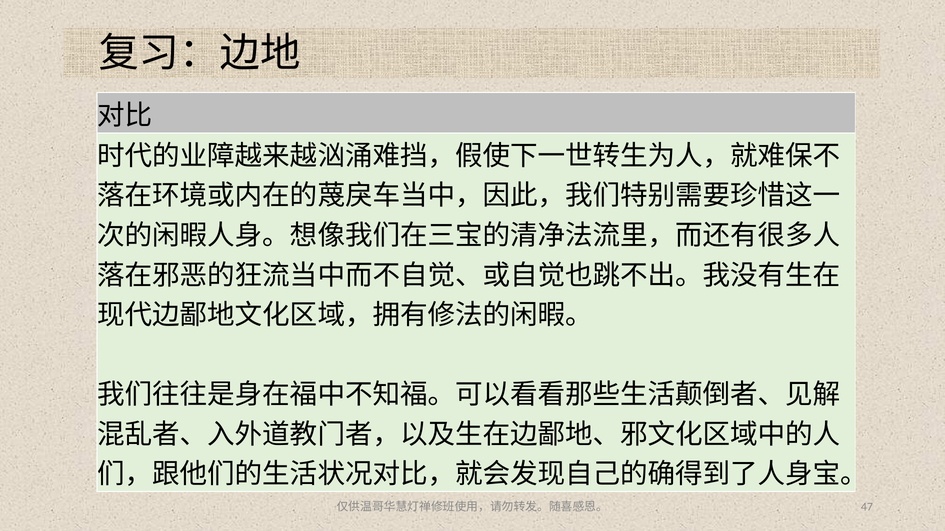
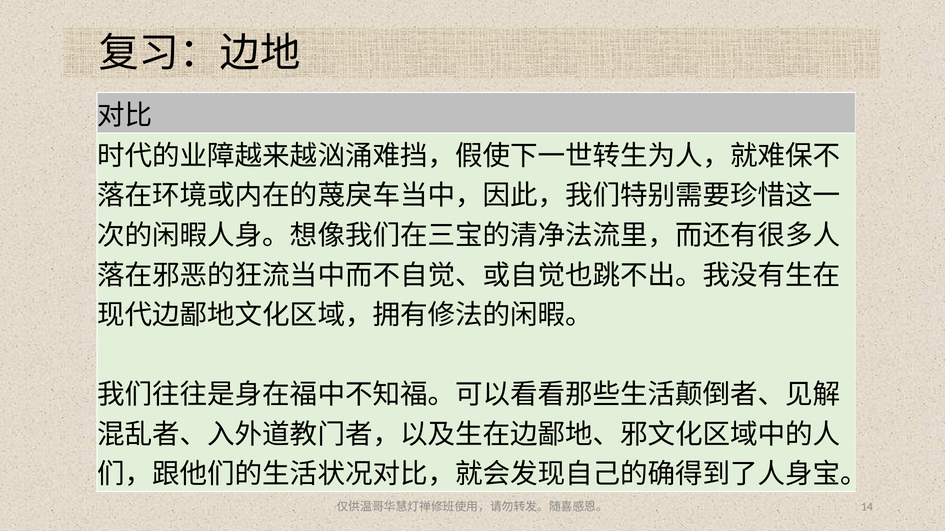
47: 47 -> 14 (867, 508)
